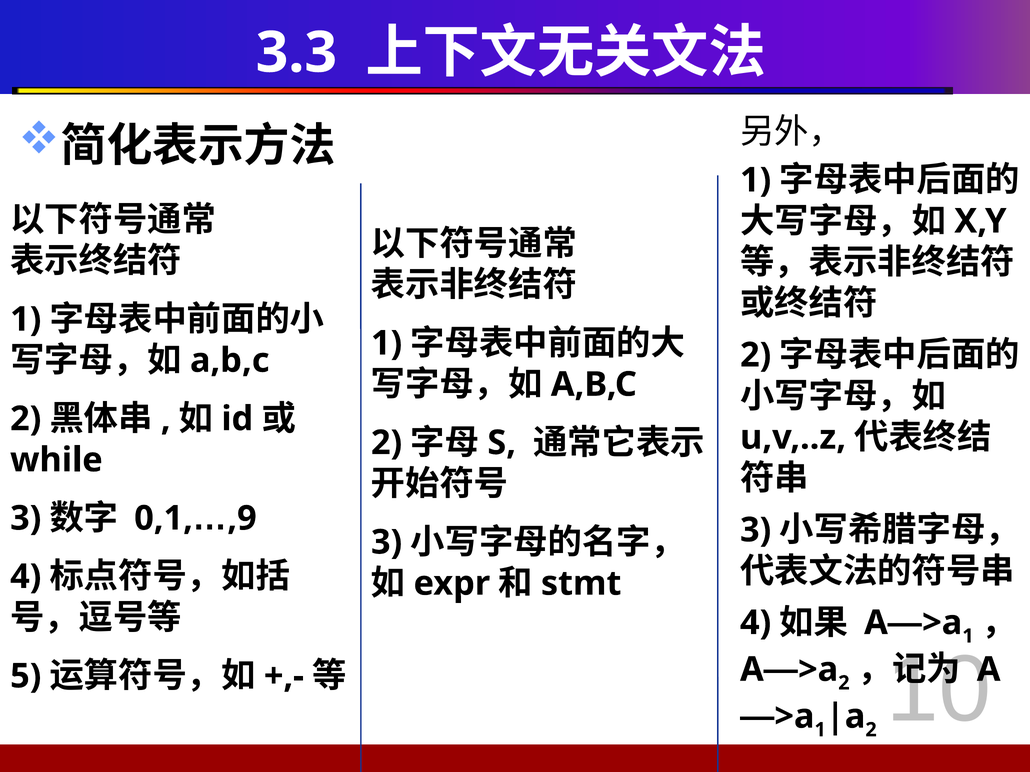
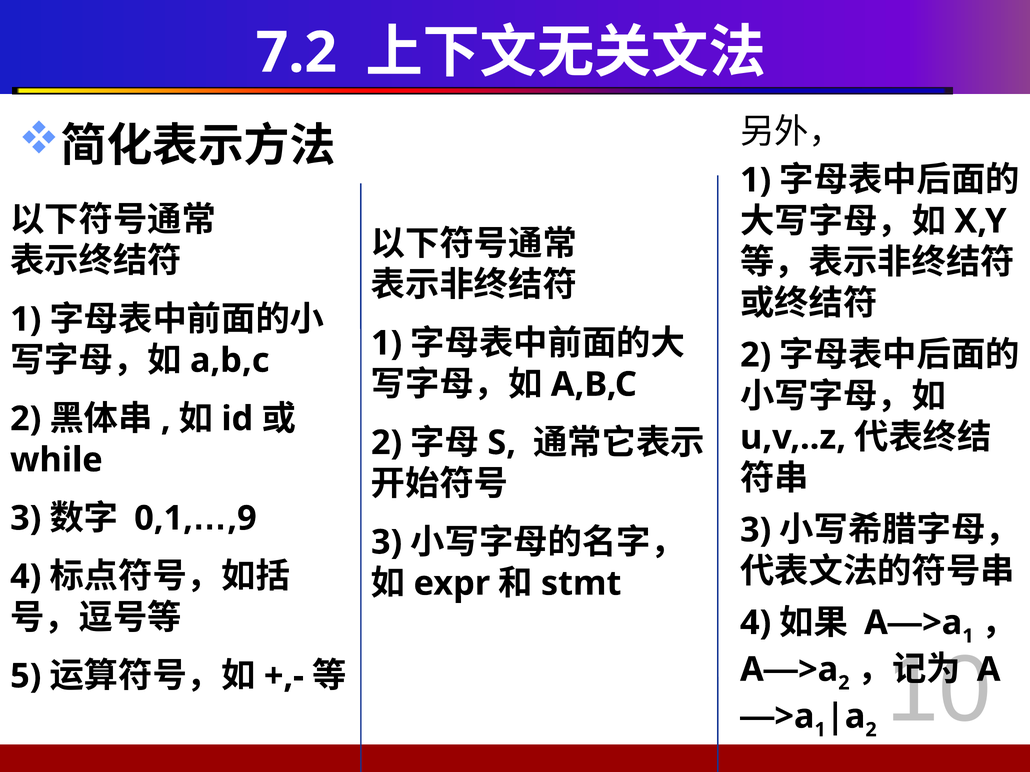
3.3: 3.3 -> 7.2 (296, 53)
